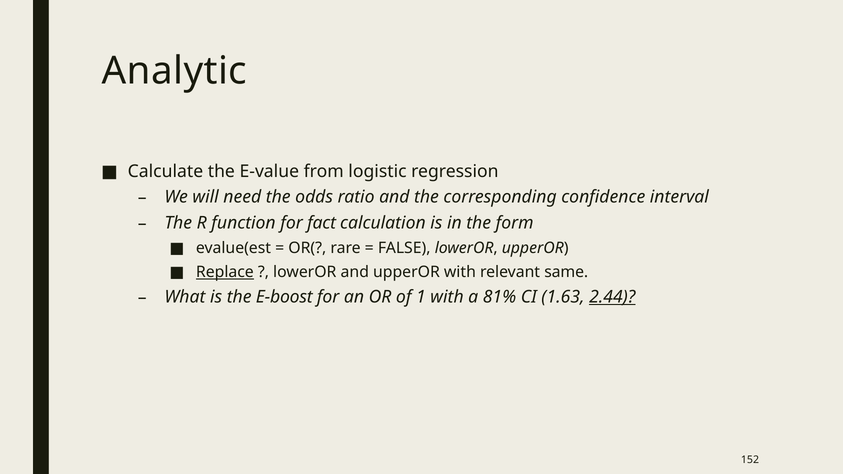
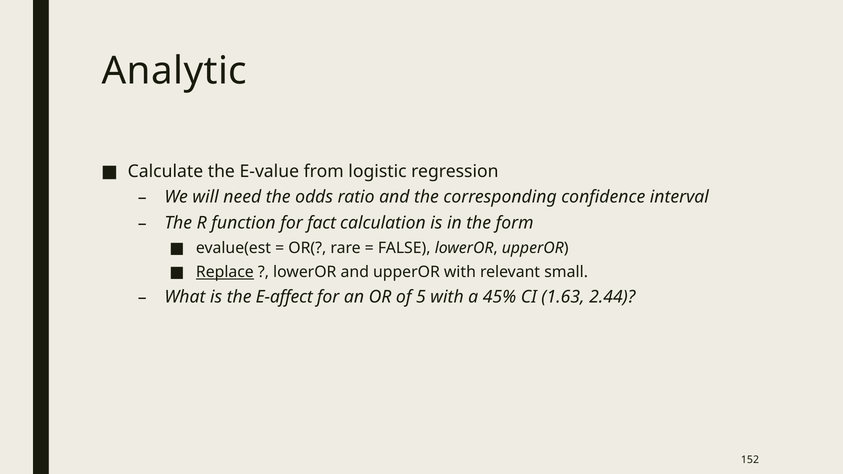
same: same -> small (566, 272)
E-boost: E-boost -> E-affect (284, 297)
1: 1 -> 5 (421, 297)
81%: 81% -> 45% (499, 297)
2.44 underline: present -> none (612, 297)
